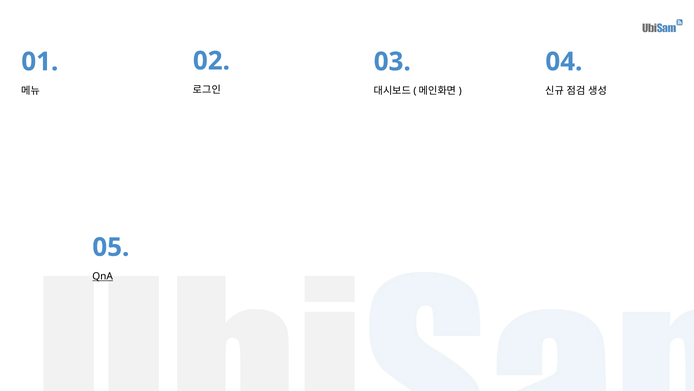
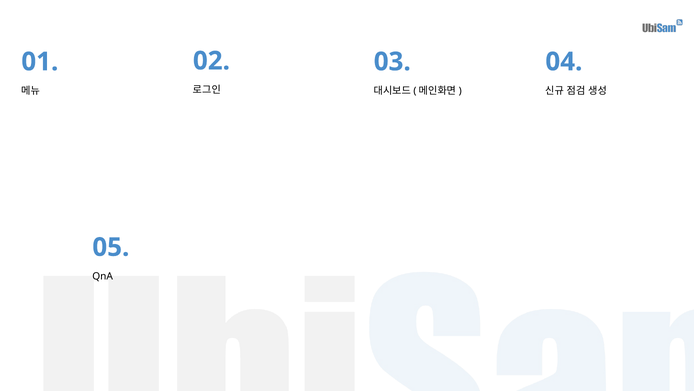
QnA underline: present -> none (103, 276)
